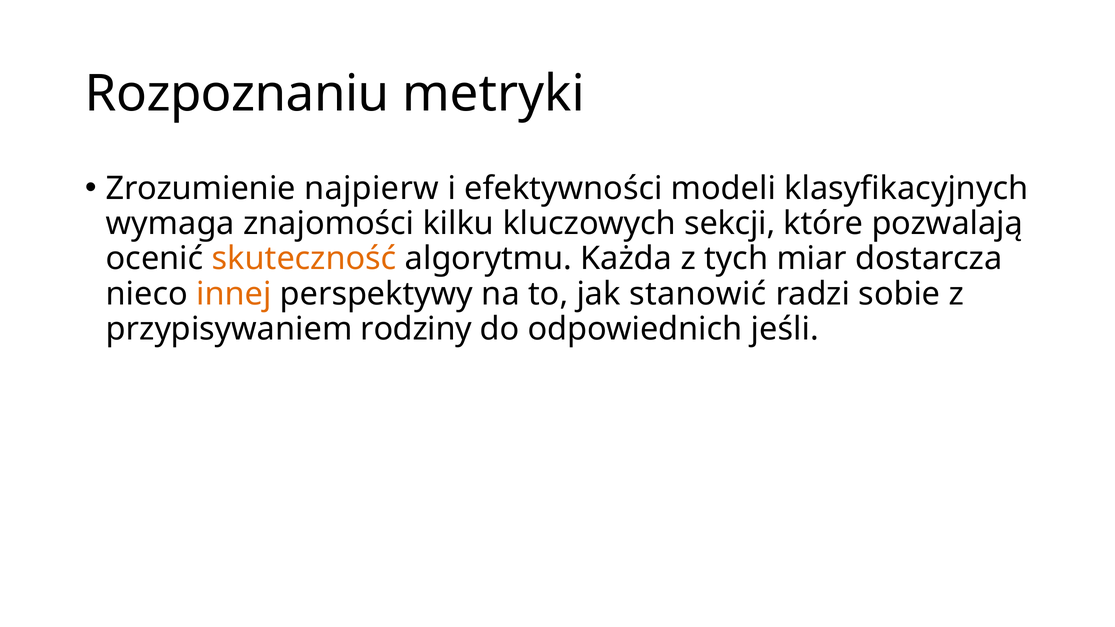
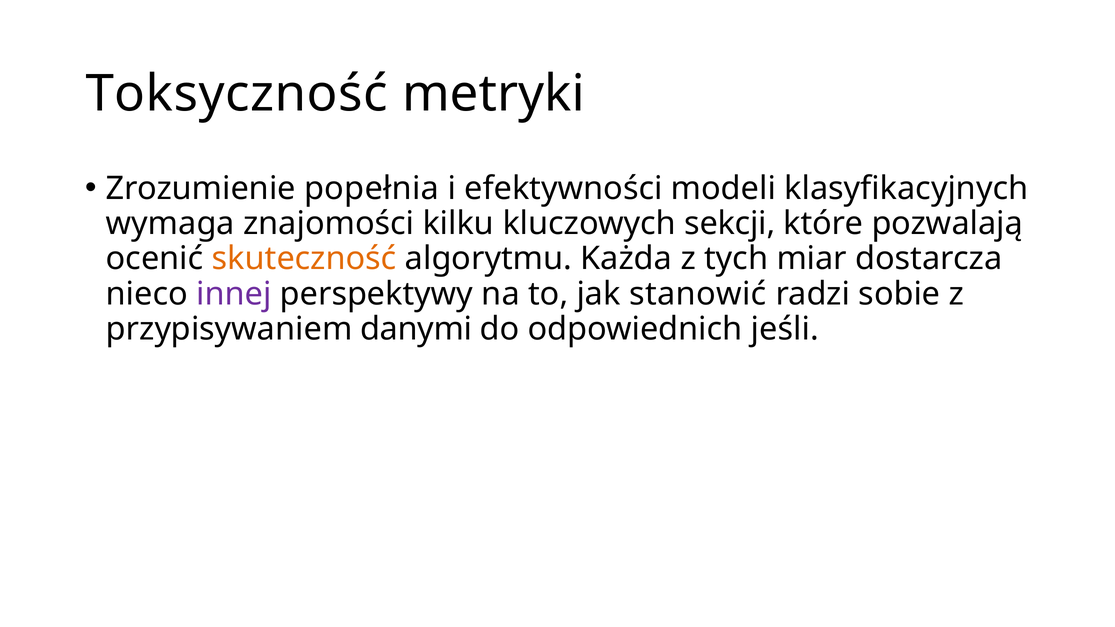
Rozpoznaniu: Rozpoznaniu -> Toksyczność (237, 94)
najpierw: najpierw -> popełnia (372, 189)
innej colour: orange -> purple (234, 294)
rodziny: rodziny -> danymi (416, 329)
